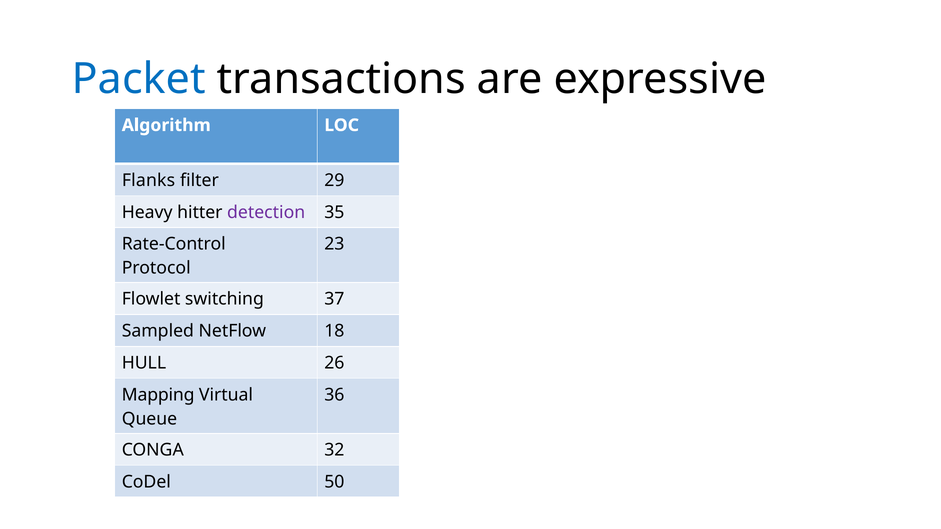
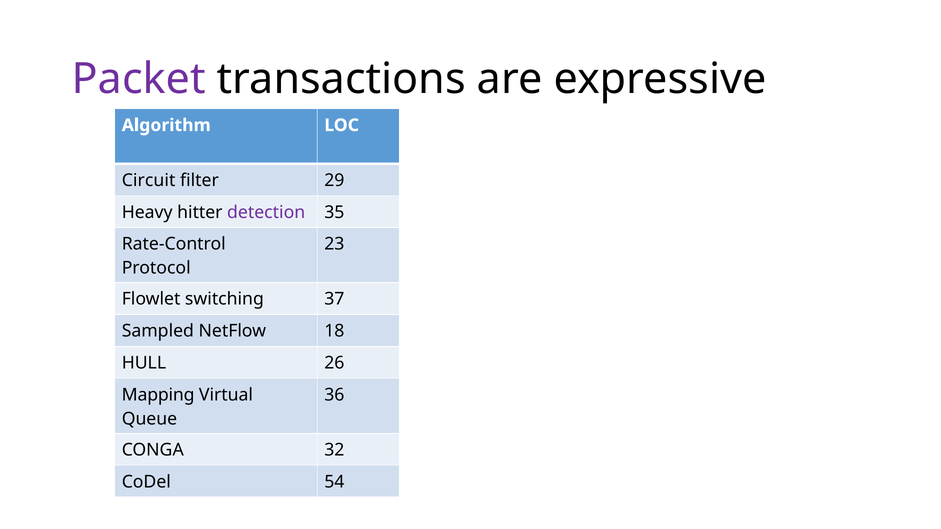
Packet colour: blue -> purple (139, 79)
Flanks: Flanks -> Circuit (149, 180)
50: 50 -> 54 (334, 482)
